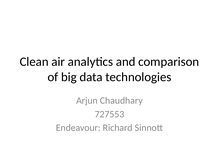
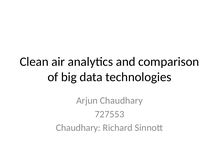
Endeavour: Endeavour -> Chaudhary (78, 128)
